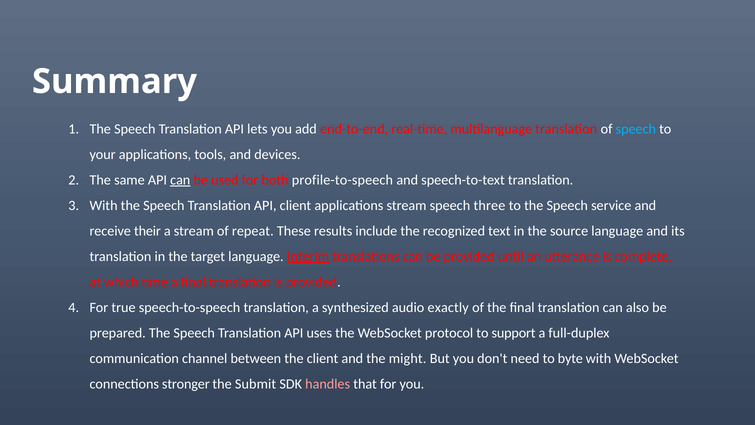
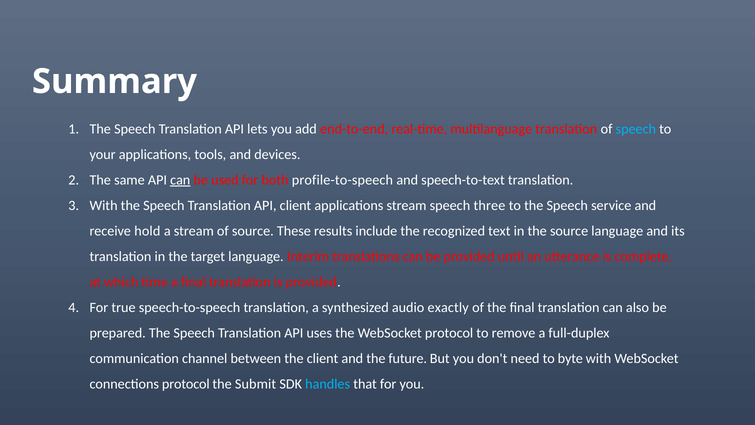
their: their -> hold (147, 231)
of repeat: repeat -> source (253, 231)
Interim underline: present -> none (308, 256)
support: support -> remove (514, 333)
might: might -> future (408, 358)
connections stronger: stronger -> protocol (186, 384)
handles colour: pink -> light blue (328, 384)
